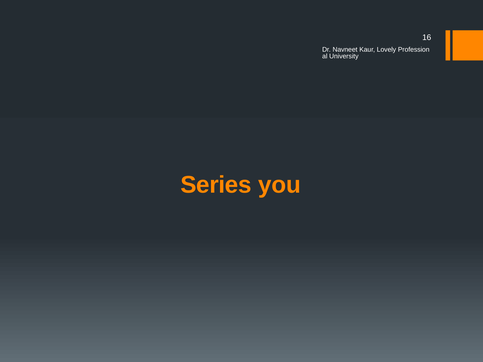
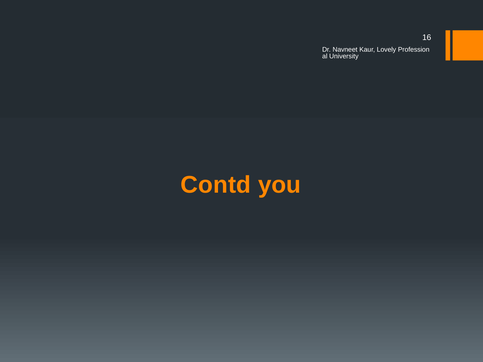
Series: Series -> Contd (216, 185)
